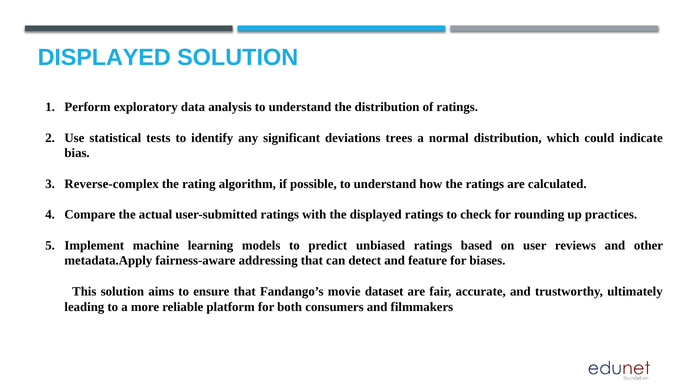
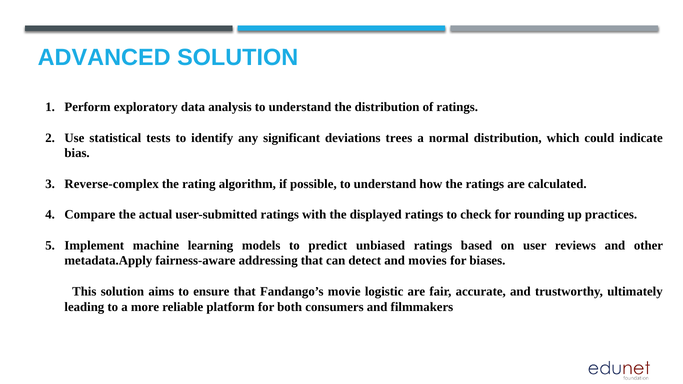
DISPLAYED: DISPLAYED -> ADVANCED (104, 58)
feature: feature -> movies (428, 261)
dataset: dataset -> logistic (384, 292)
